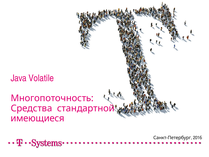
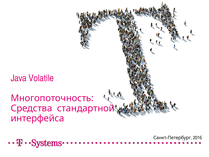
имеющиеся: имеющиеся -> интерфейса (37, 118)
